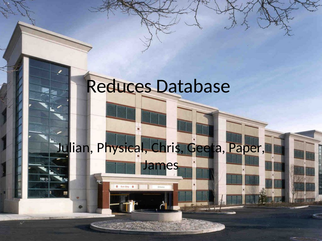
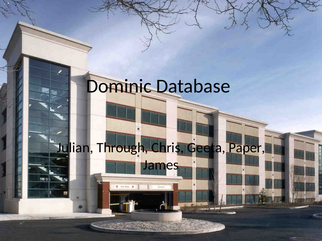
Reduces: Reduces -> Dominic (119, 86)
Physical: Physical -> Through (122, 148)
